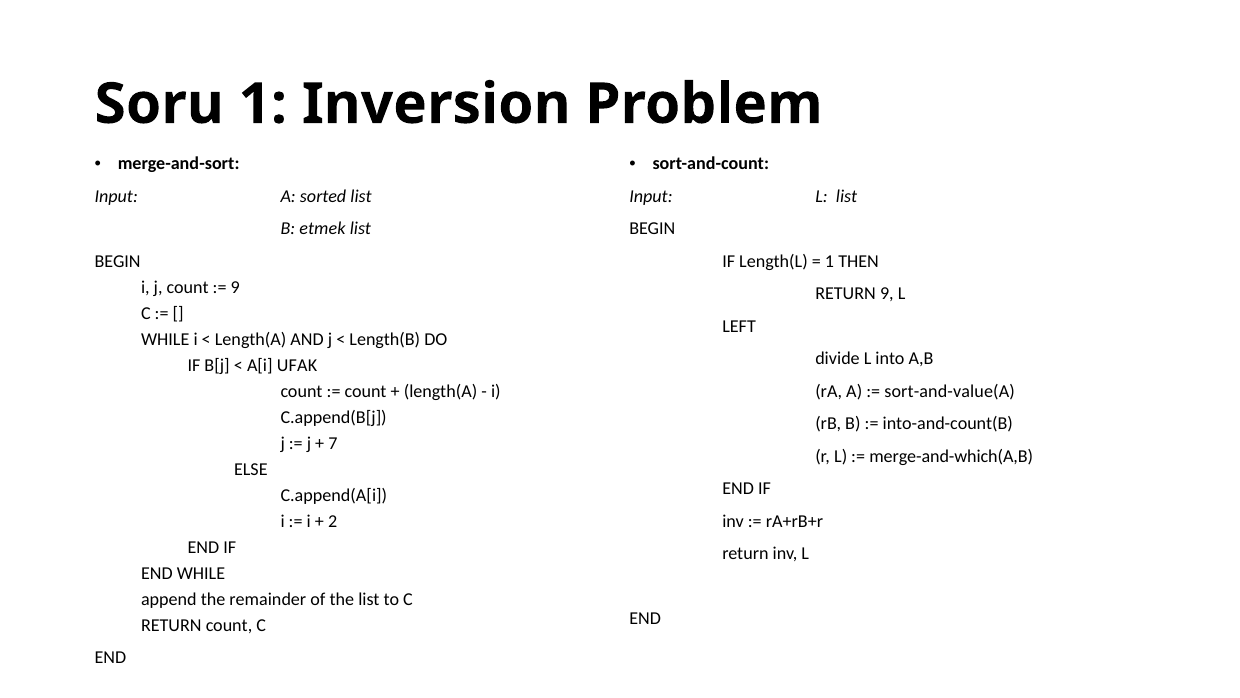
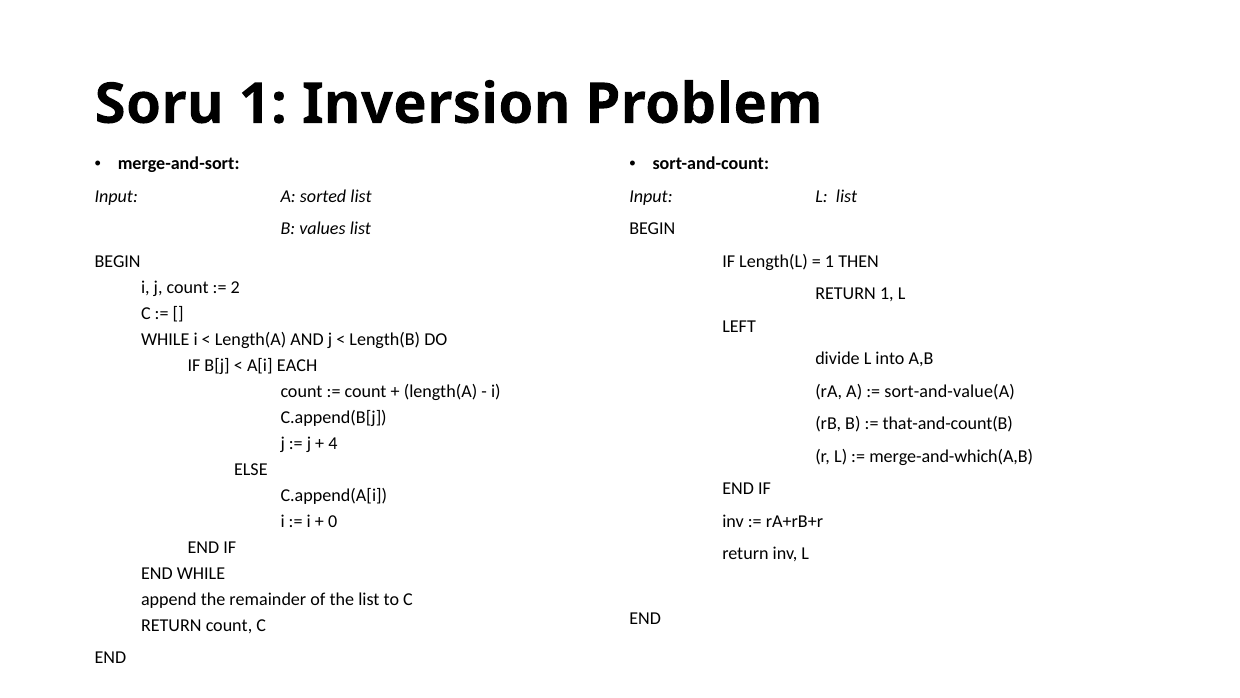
etmek: etmek -> values (322, 229)
9: 9 -> 2 (235, 287)
RETURN 9: 9 -> 1 (887, 294)
UFAK: UFAK -> EACH (297, 365)
into-and-count(B: into-and-count(B -> that-and-count(B (948, 423)
7: 7 -> 4 (333, 443)
2: 2 -> 0 (333, 521)
